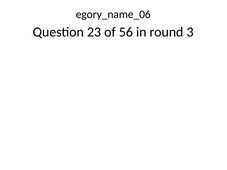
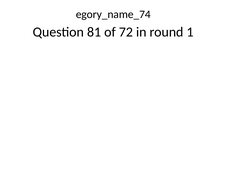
egory_name_06: egory_name_06 -> egory_name_74 (113, 14)
23: 23 -> 81 (94, 32)
56: 56 -> 72 (126, 32)
3: 3 -> 1 (190, 32)
